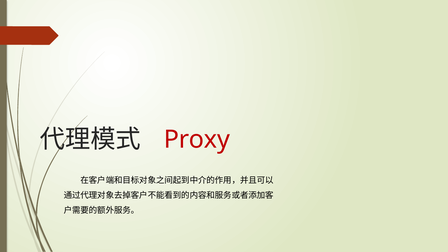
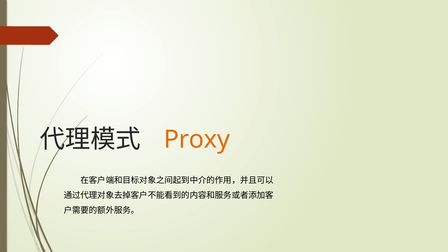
Proxy colour: red -> orange (197, 139)
